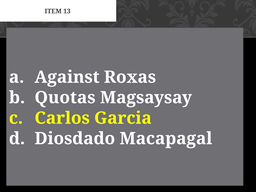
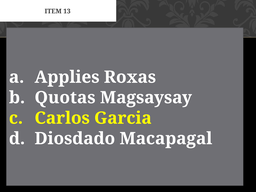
Against: Against -> Applies (67, 77)
